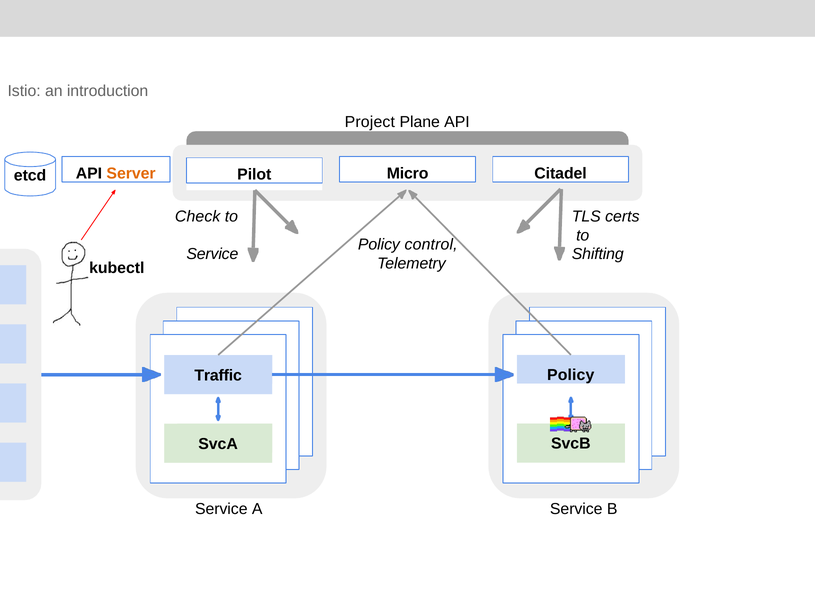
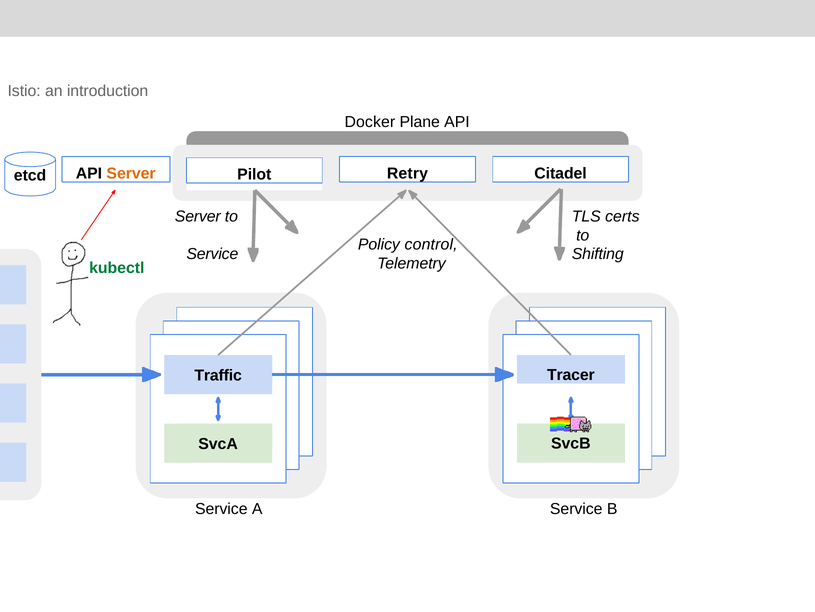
Project: Project -> Docker (370, 122)
Micro: Micro -> Retry (407, 173)
Check: Check -> Server (198, 216)
kubectl colour: black -> green (117, 268)
Policy: Policy -> Tracer (571, 375)
